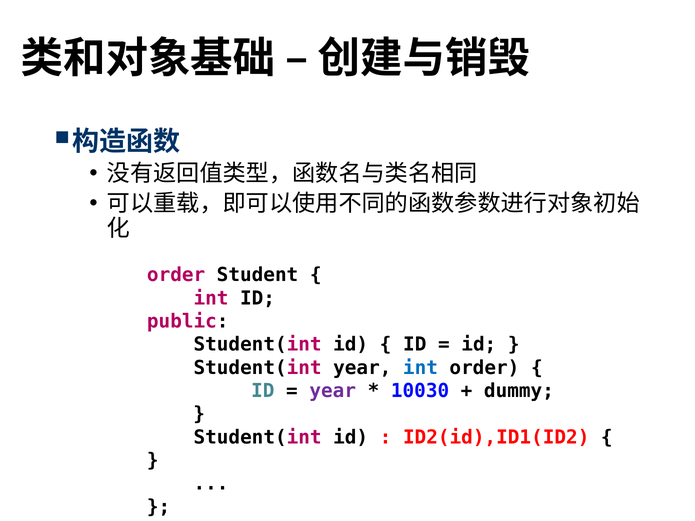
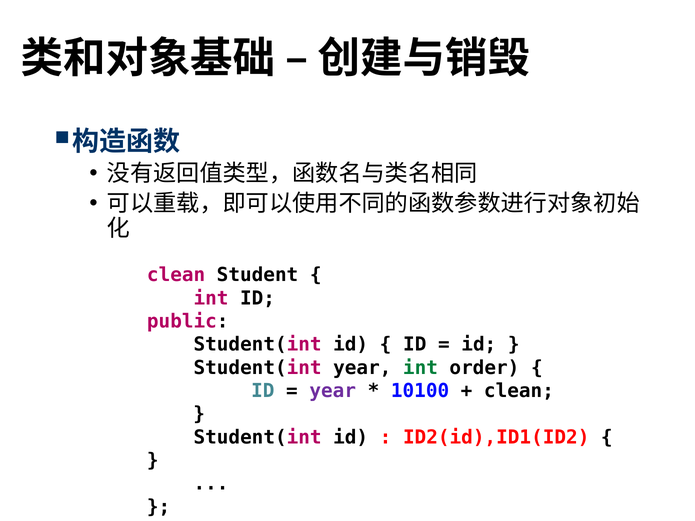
order: order -> clean (176, 275)
int colour: blue -> green (420, 368)
10030: 10030 -> 10100 (420, 391)
dummy: dummy -> clean (519, 391)
